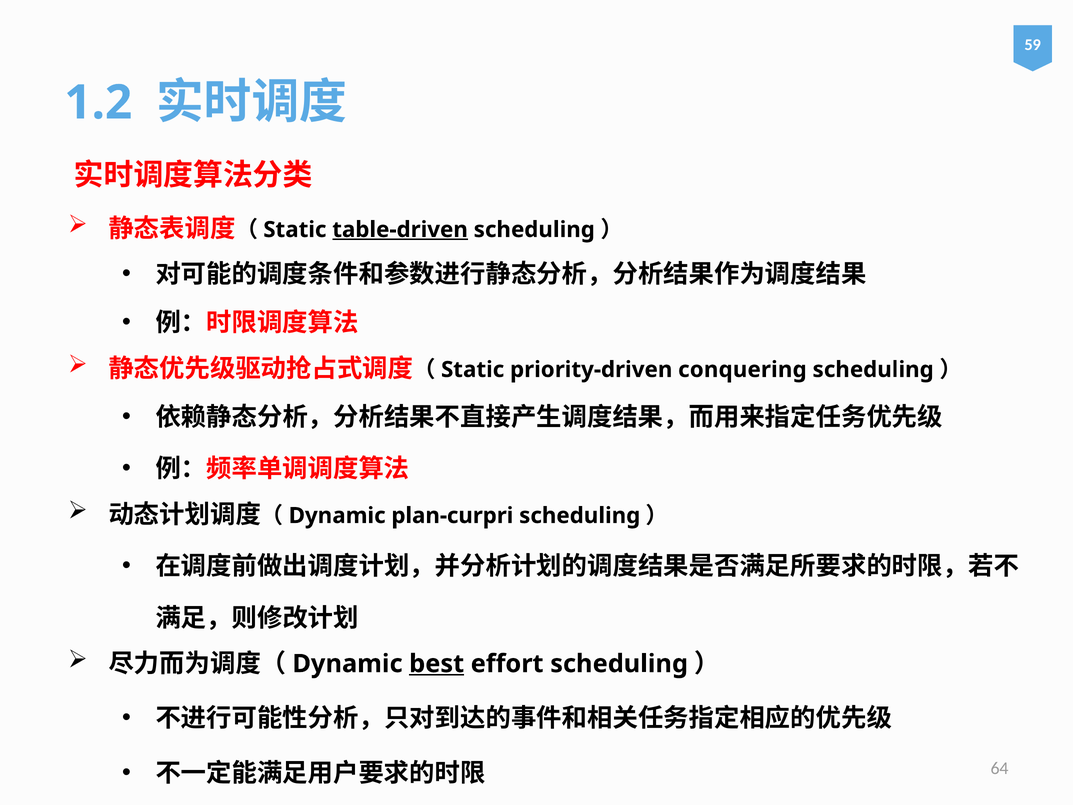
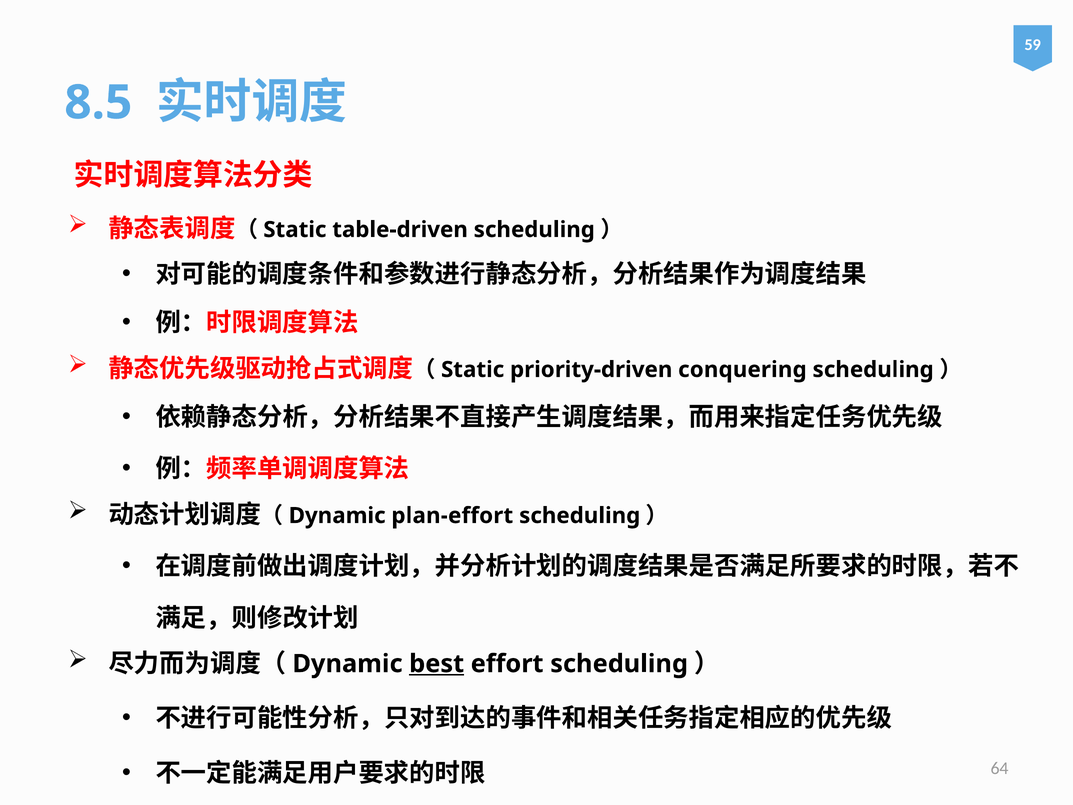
1.2: 1.2 -> 8.5 (98, 103)
table-driven underline: present -> none (400, 230)
plan-curpri: plan-curpri -> plan-effort (452, 516)
